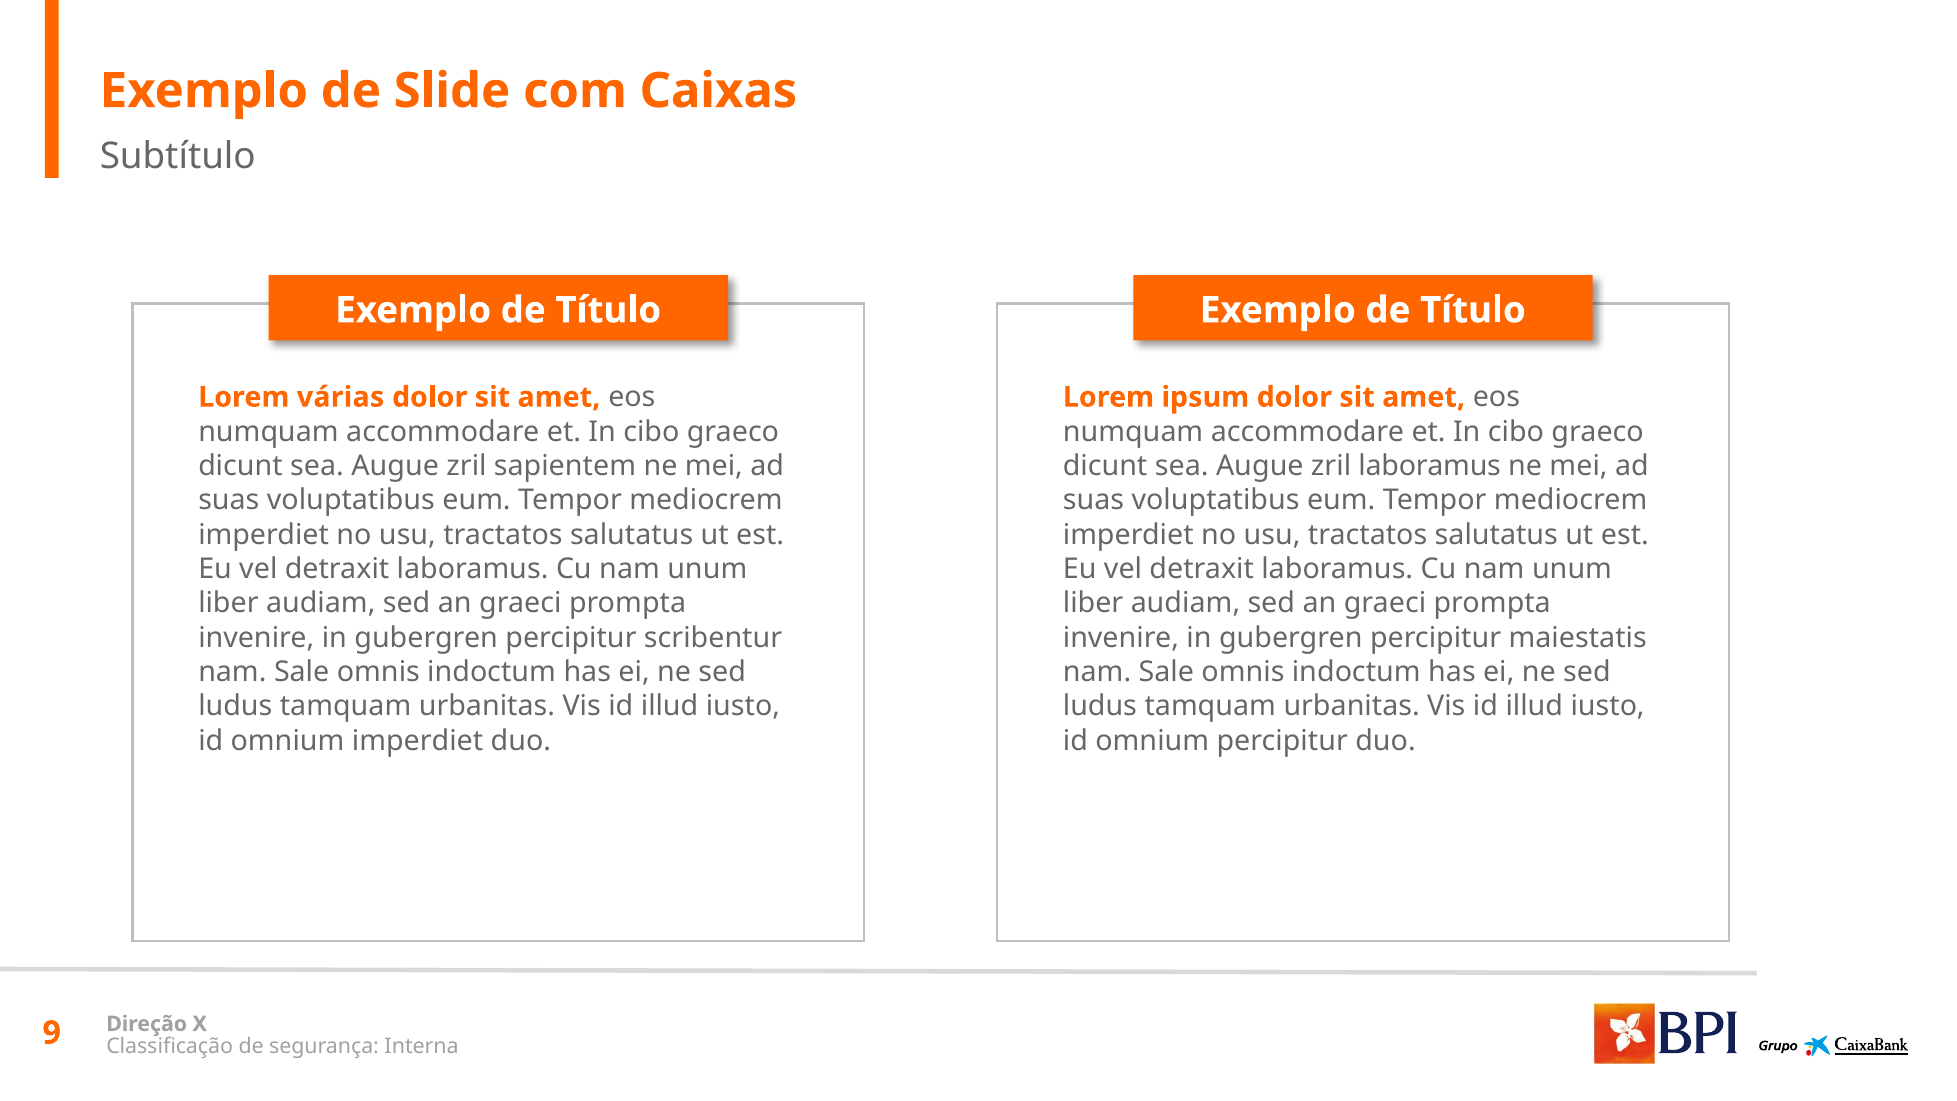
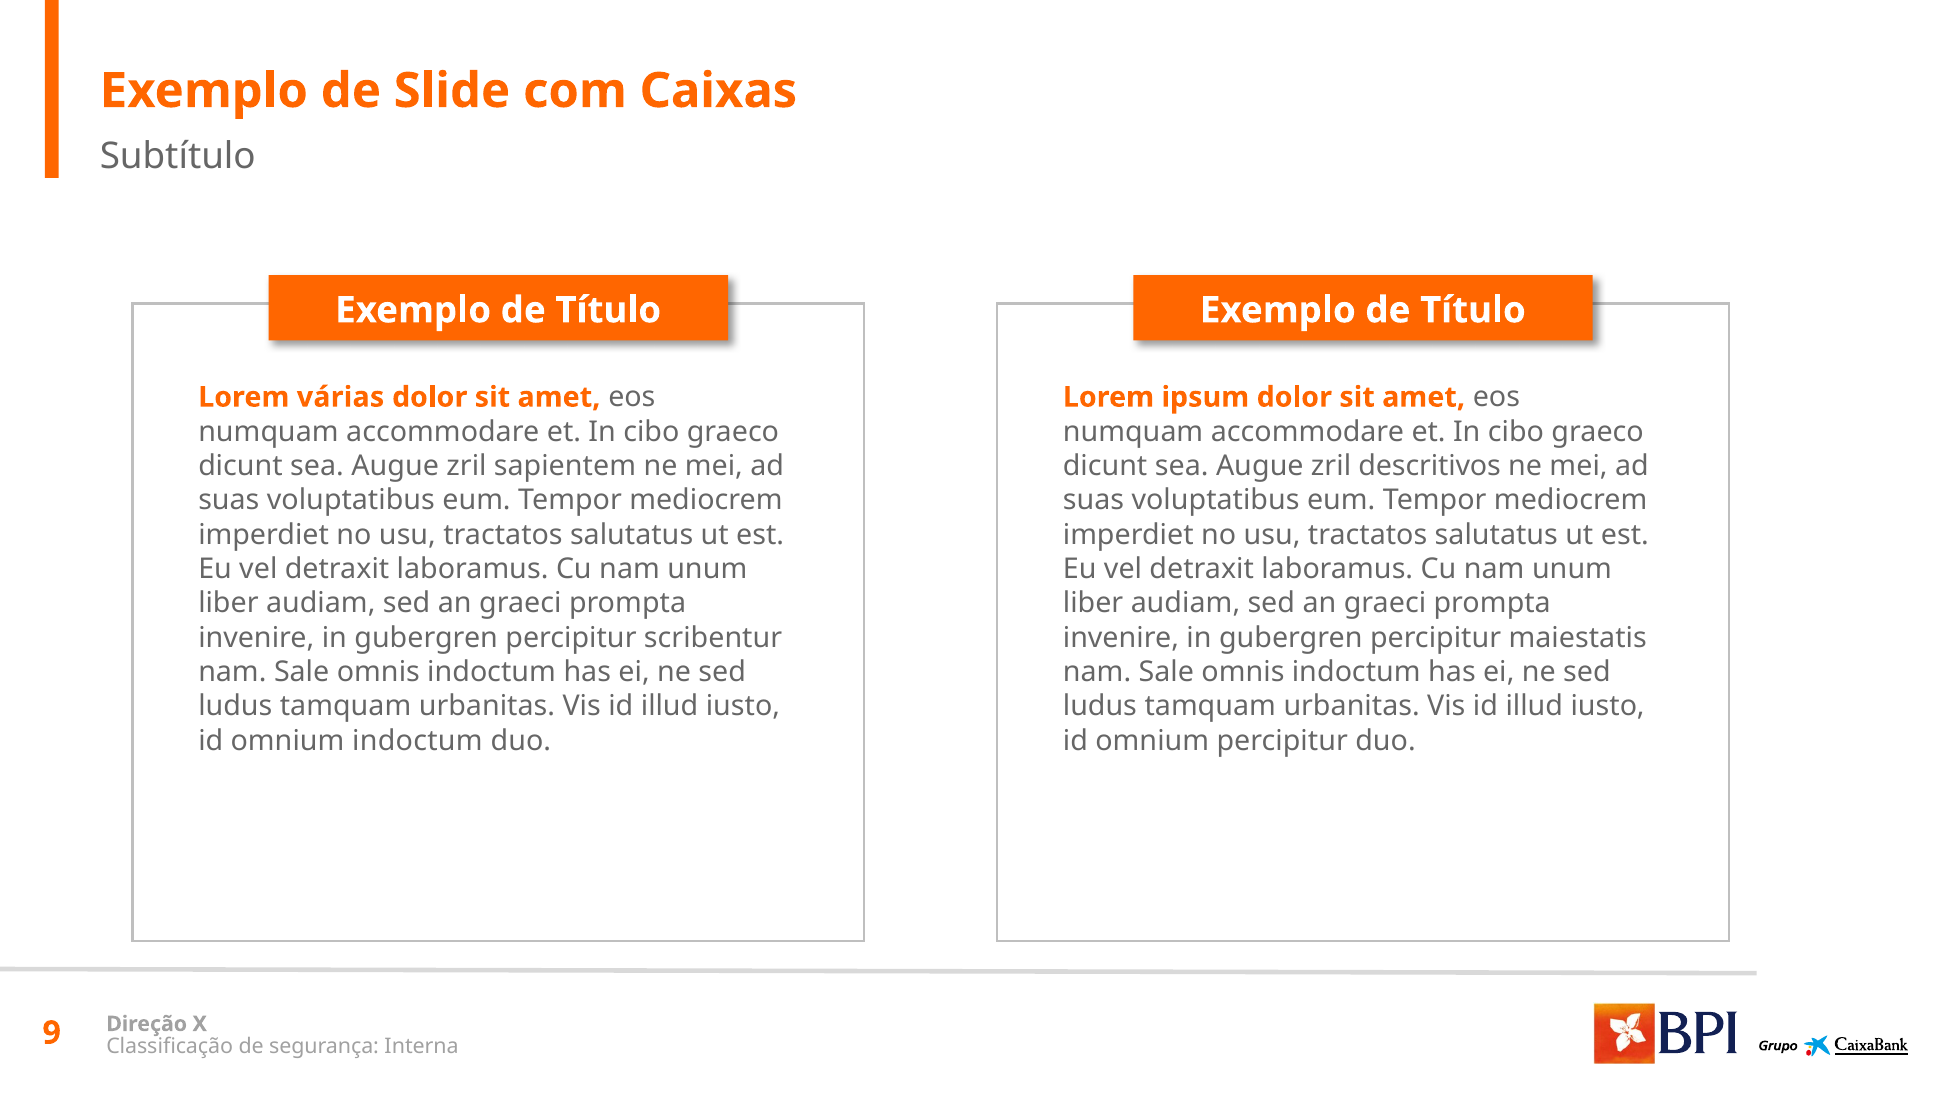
zril laboramus: laboramus -> descritivos (1430, 466)
omnium imperdiet: imperdiet -> indoctum (417, 741)
